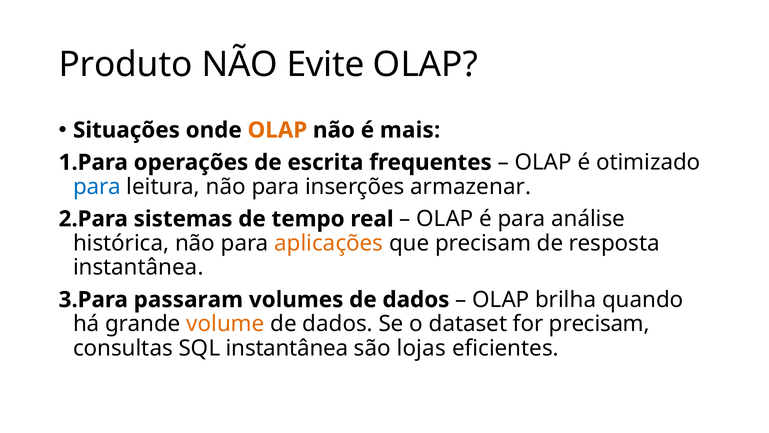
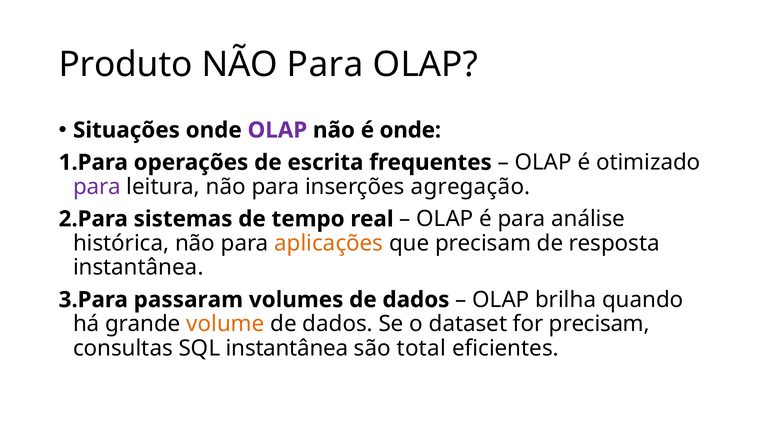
Evite: Evite -> Para (325, 65)
OLAP colour: orange -> purple (277, 130)
é mais: mais -> onde (410, 130)
para colour: blue -> purple (97, 186)
armazenar: armazenar -> agregação (471, 186)
lojas: lojas -> total (421, 348)
